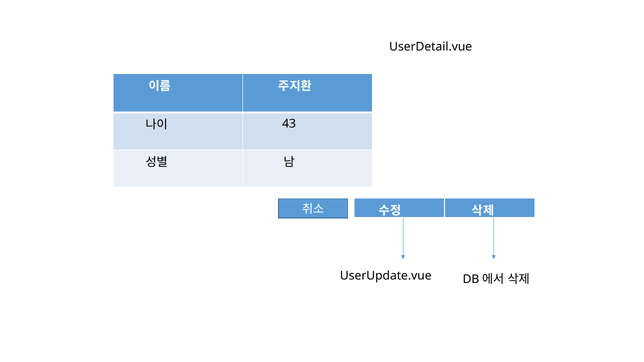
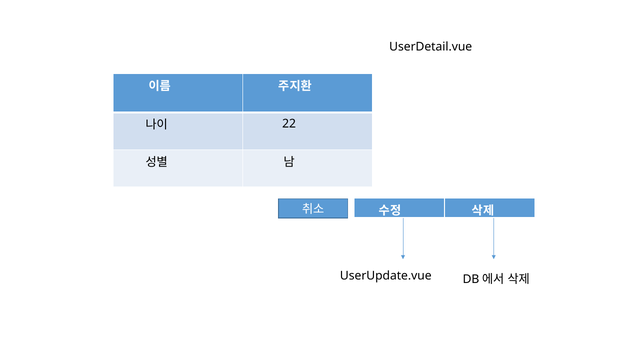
43: 43 -> 22 (289, 124)
